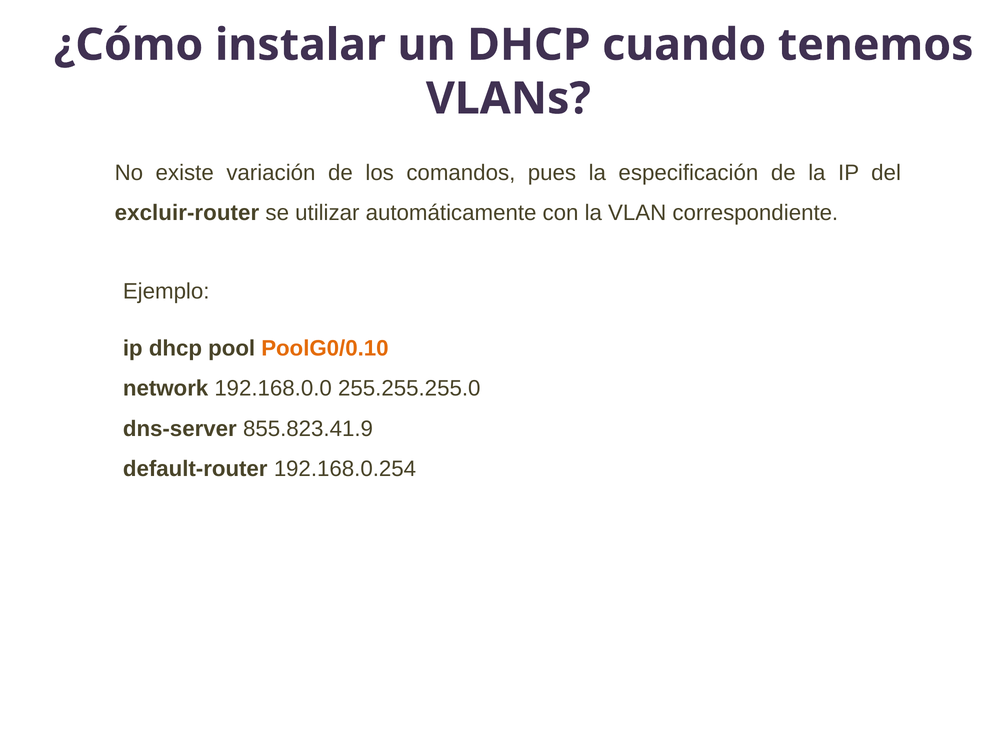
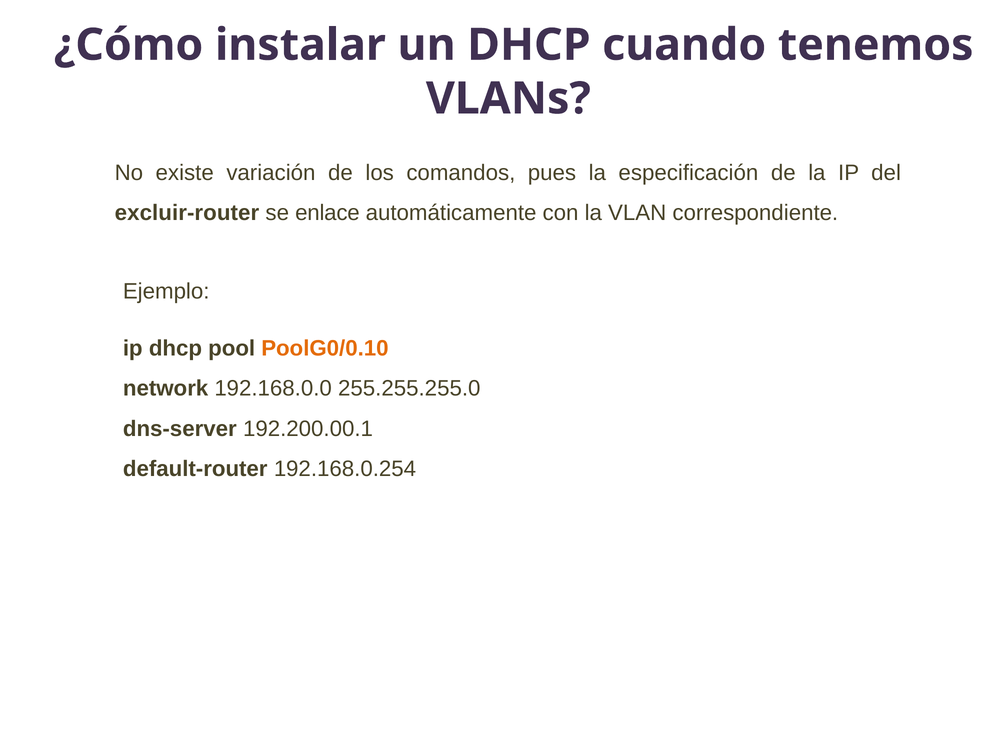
utilizar: utilizar -> enlace (327, 213)
855.823.41.9: 855.823.41.9 -> 192.200.00.1 (308, 429)
